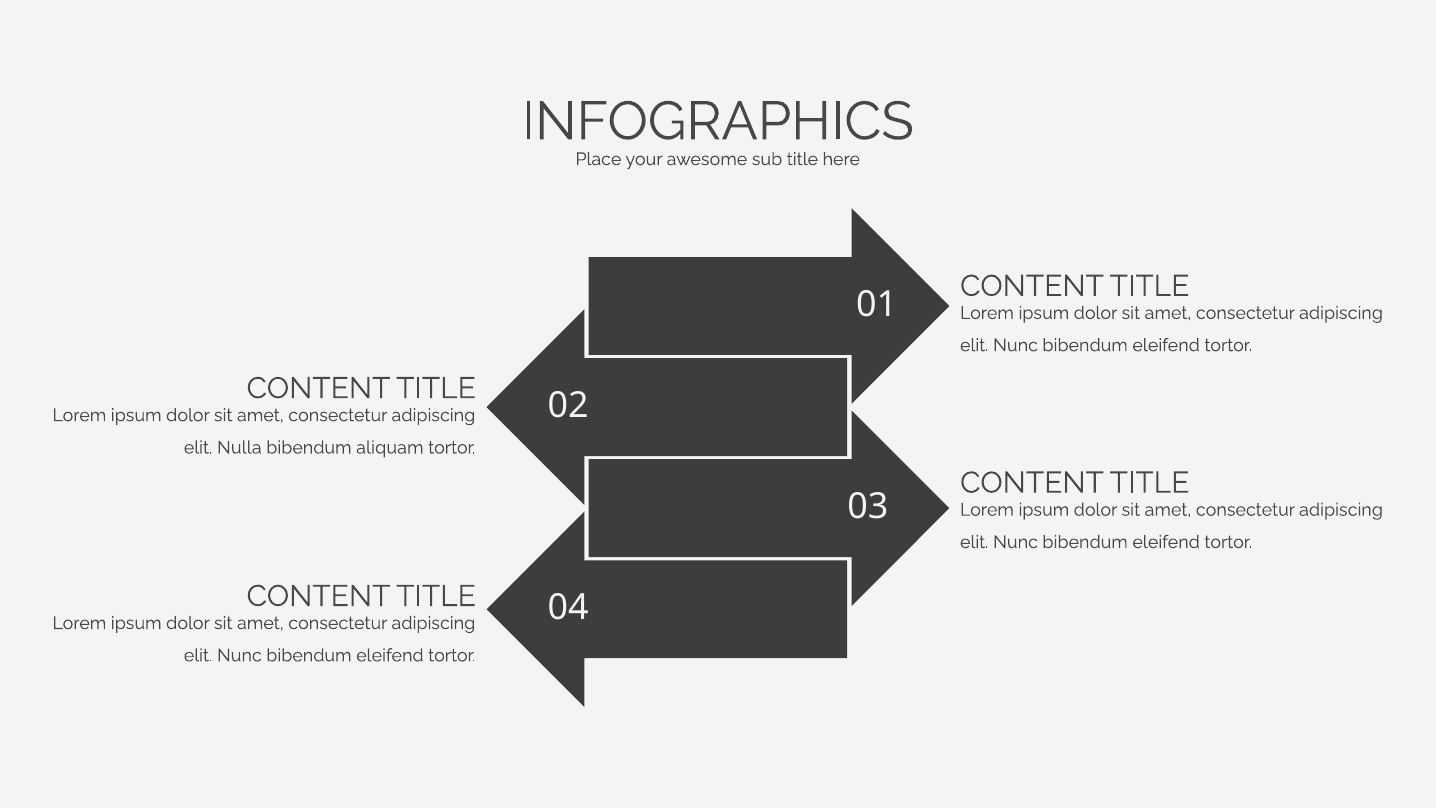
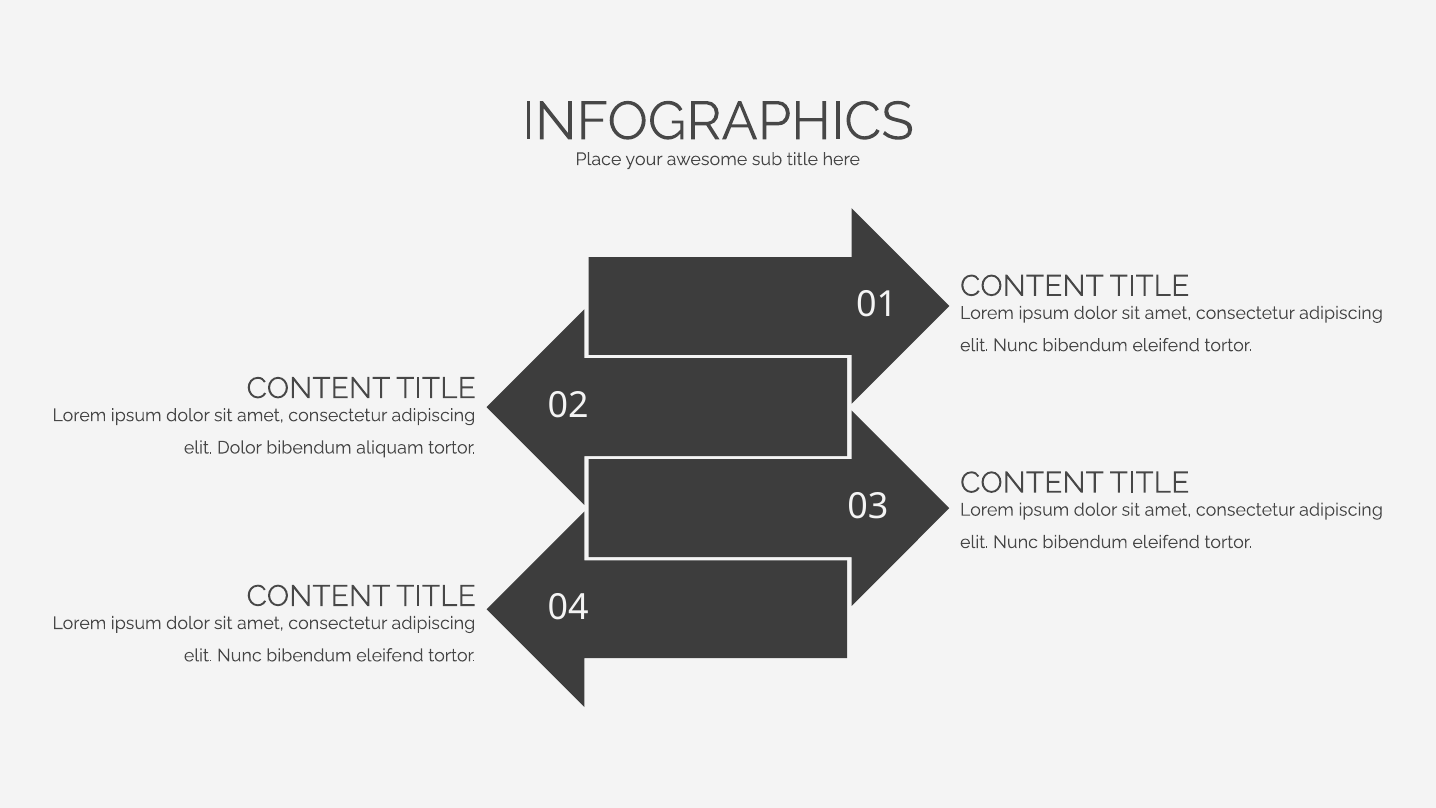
elit Nulla: Nulla -> Dolor (239, 447)
